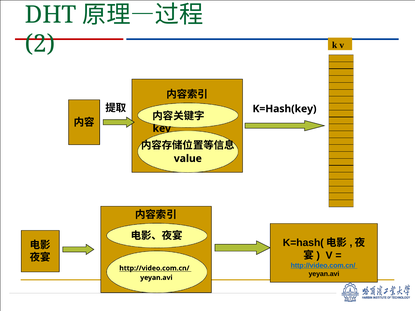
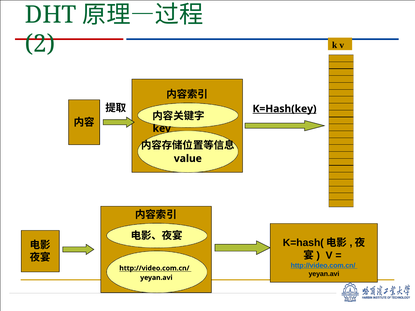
K=Hash(key underline: none -> present (285, 109)
